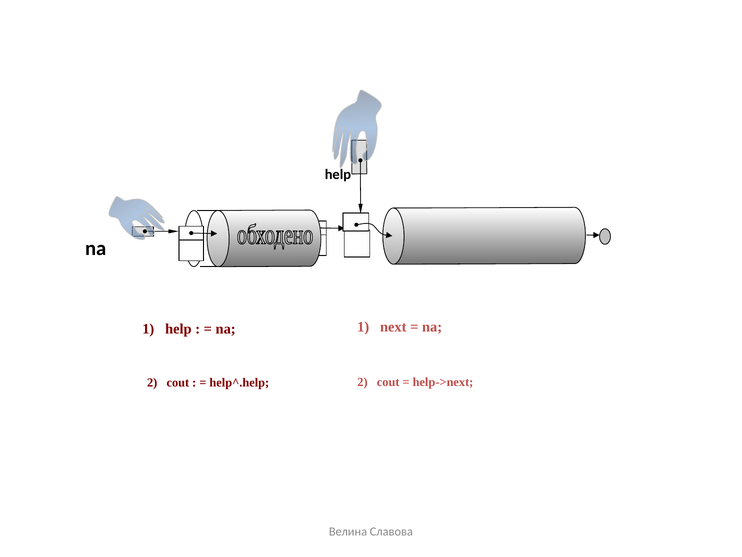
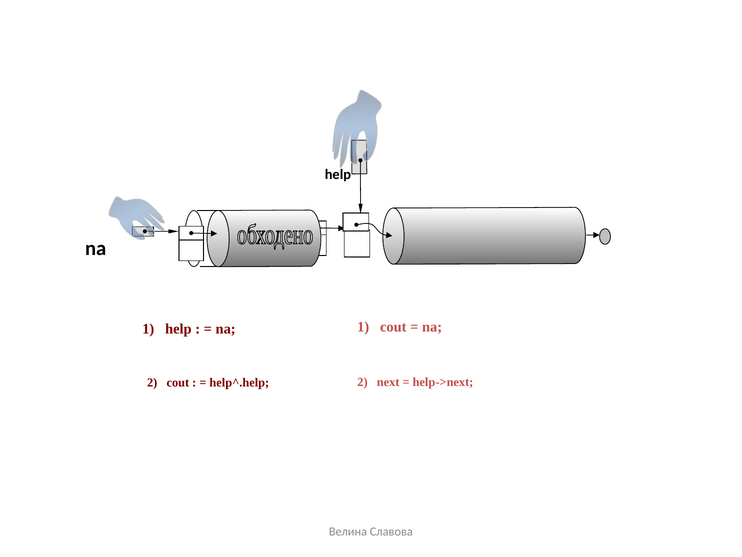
1 next: next -> cout (393, 327)
cout: cout -> next (388, 382)
